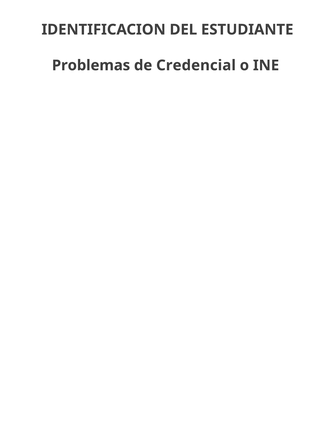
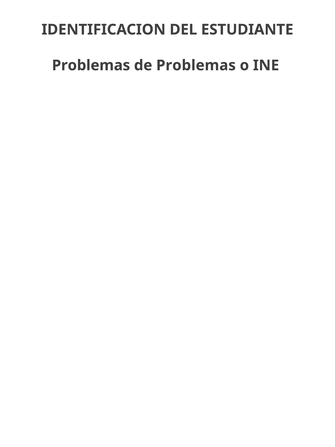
de Credencial: Credencial -> Problemas (196, 65)
